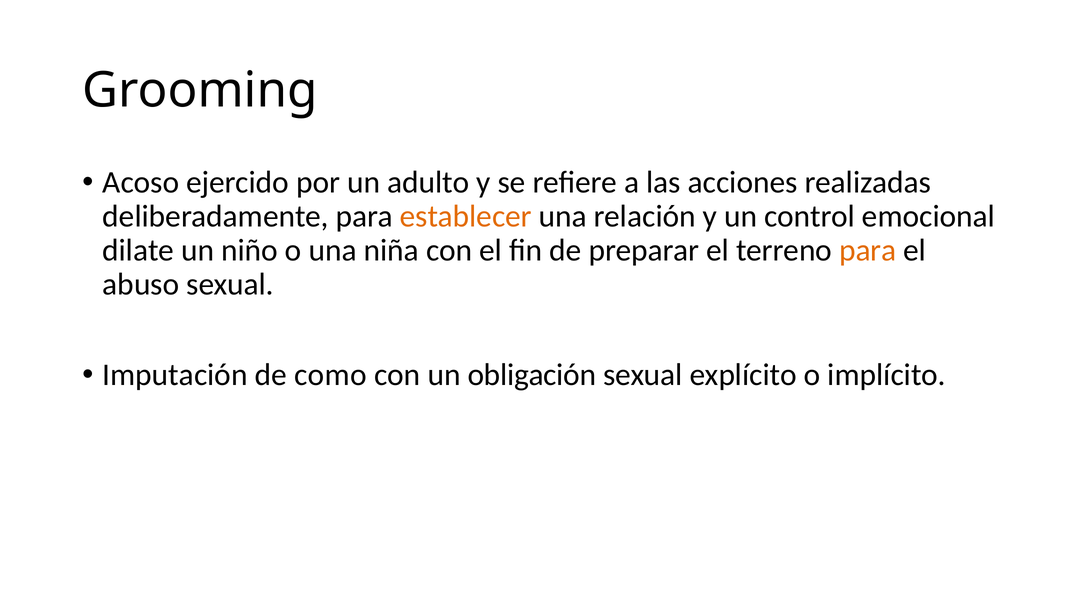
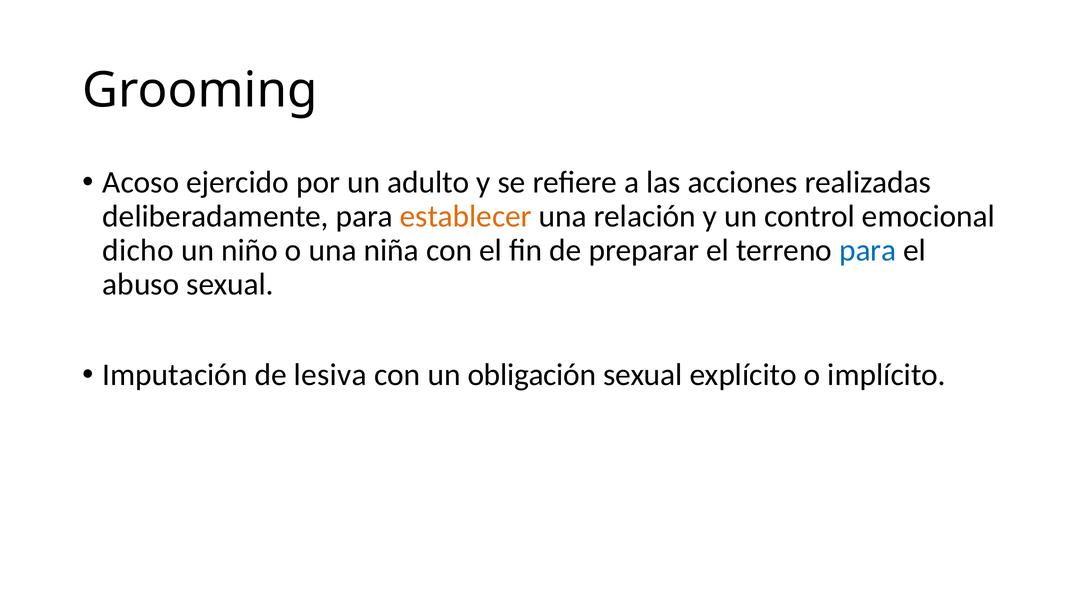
dilate: dilate -> dicho (138, 250)
para colour: orange -> blue (868, 250)
como: como -> lesiva (330, 375)
